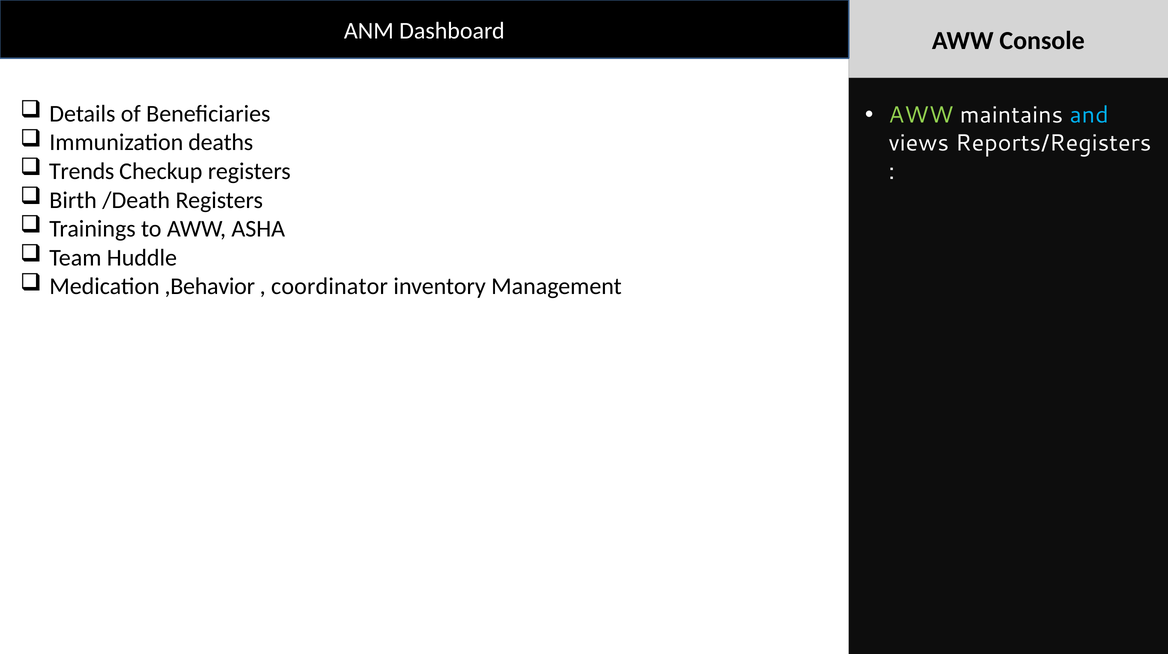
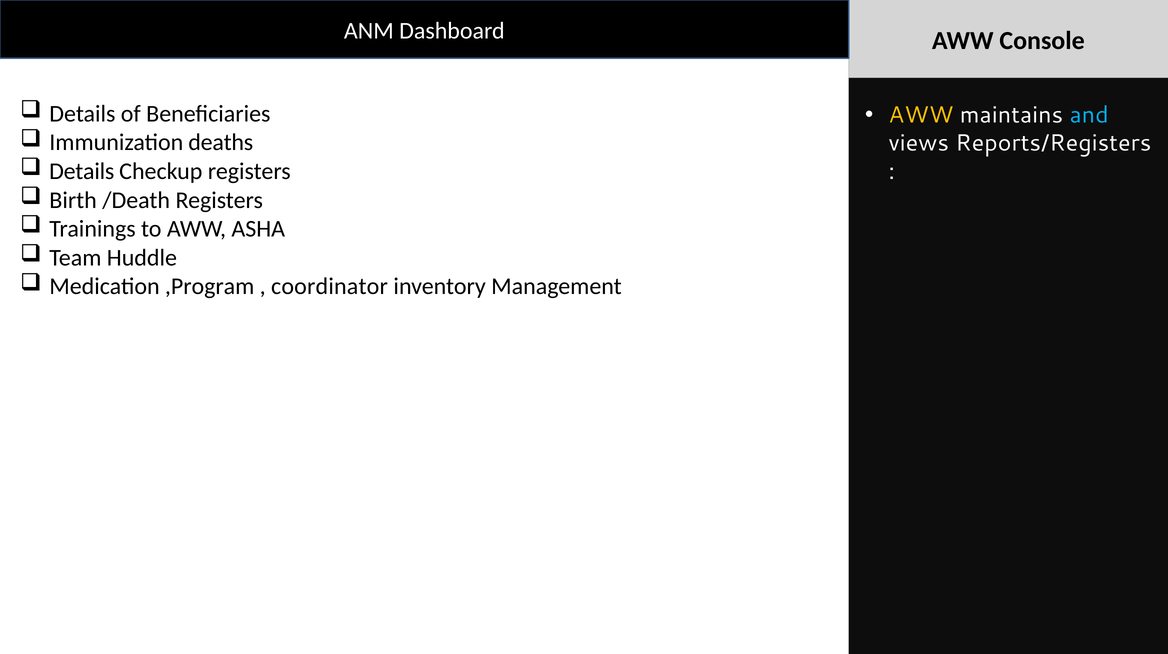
AWW colour: light green -> yellow (921, 115)
Trends: Trends -> Details (82, 171)
,Behavior: ,Behavior -> ,Program (210, 287)
